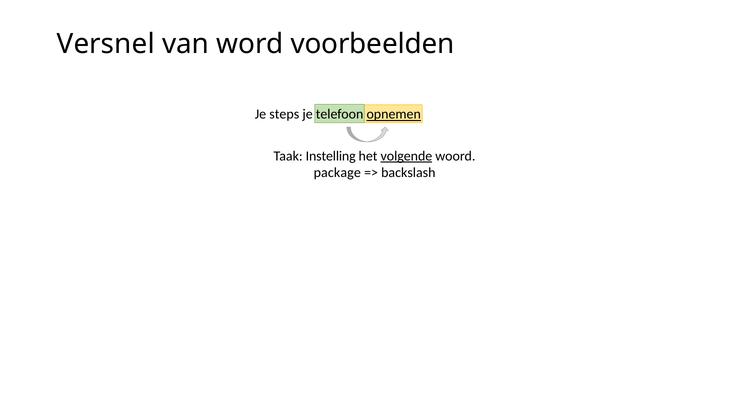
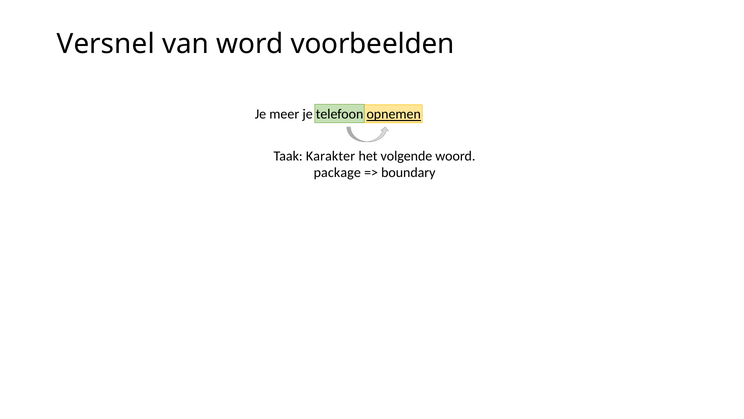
steps: steps -> meer (284, 114)
Instelling: Instelling -> Karakter (331, 156)
volgende underline: present -> none (406, 156)
backslash: backslash -> boundary (408, 173)
